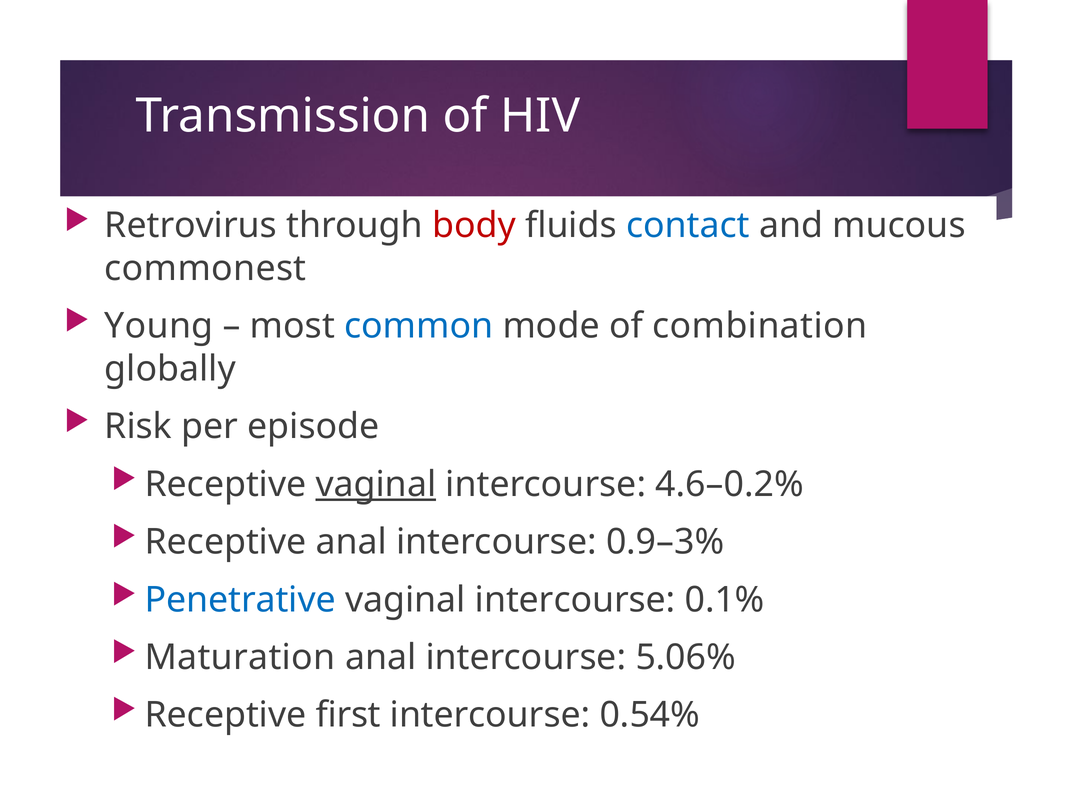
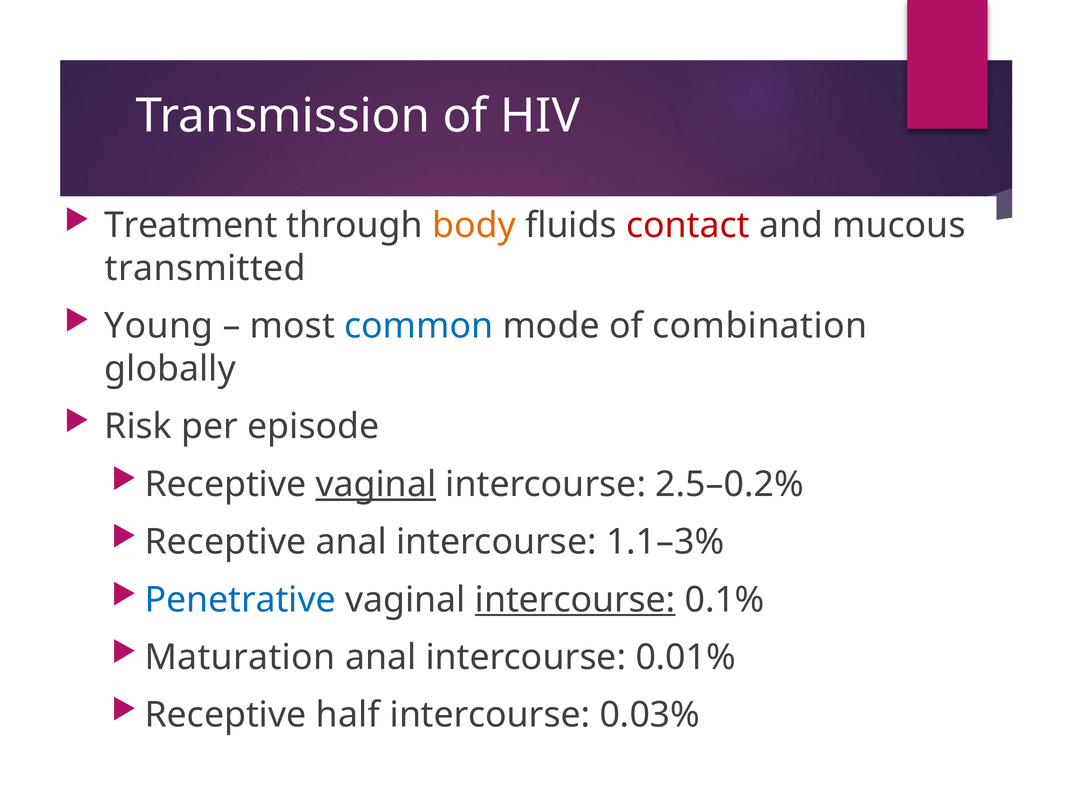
Retrovirus: Retrovirus -> Treatment (191, 226)
body colour: red -> orange (474, 226)
contact colour: blue -> red (688, 226)
commonest: commonest -> transmitted (205, 268)
4.6–0.2%: 4.6–0.2% -> 2.5–0.2% (730, 485)
0.9–3%: 0.9–3% -> 1.1–3% (665, 542)
intercourse underline: none -> present (575, 600)
5.06%: 5.06% -> 0.01% (686, 658)
first: first -> half (348, 715)
0.54%: 0.54% -> 0.03% (650, 715)
